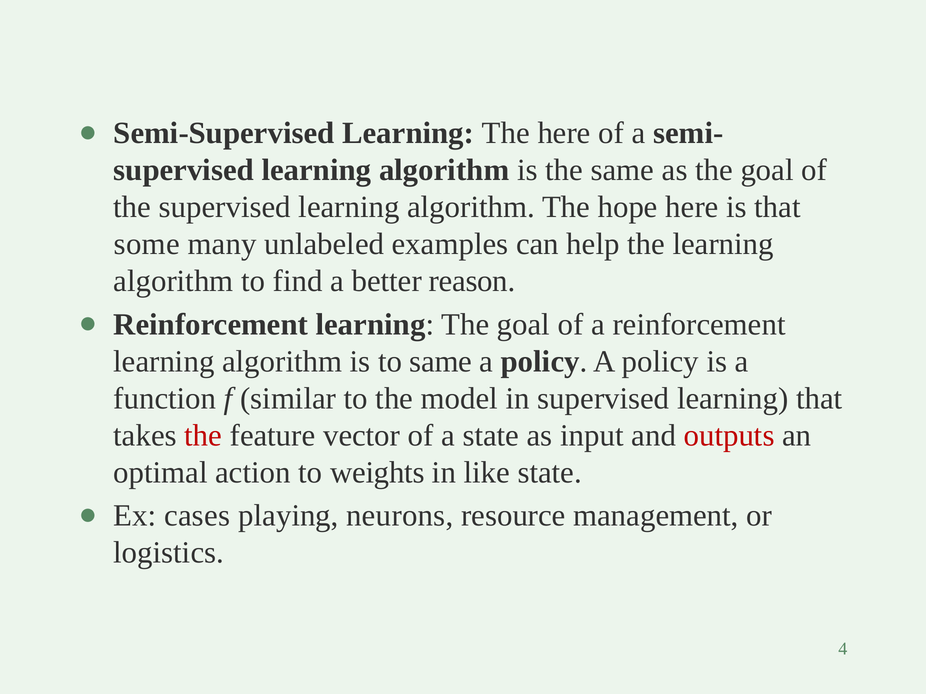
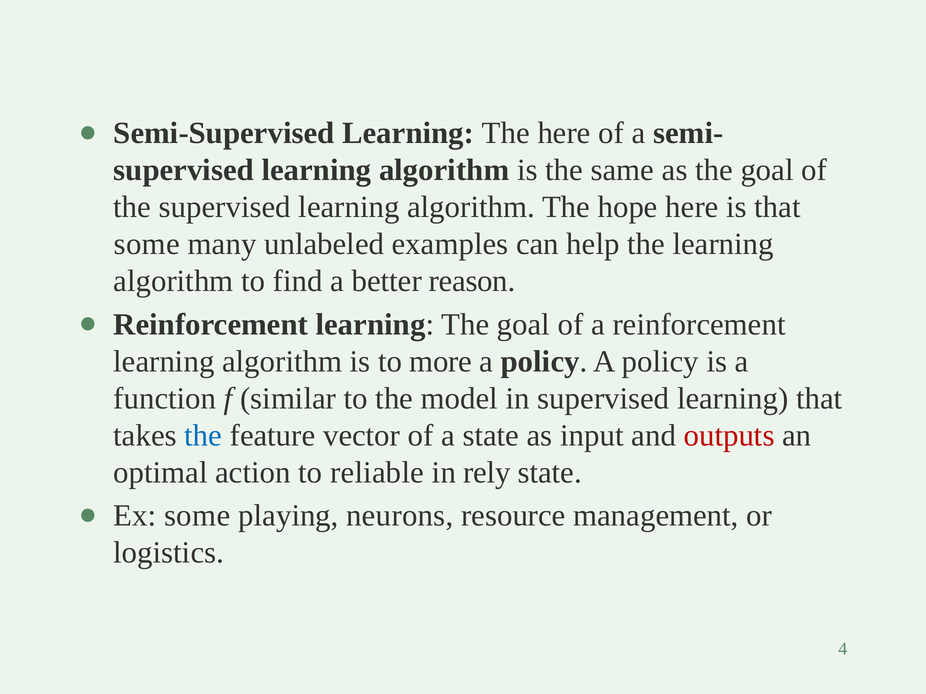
to same: same -> more (441, 362)
the colour: red -> blue (203, 436)
weights: weights -> reliable (377, 473)
like: like -> rely (487, 473)
Ex cases: cases -> some (197, 516)
